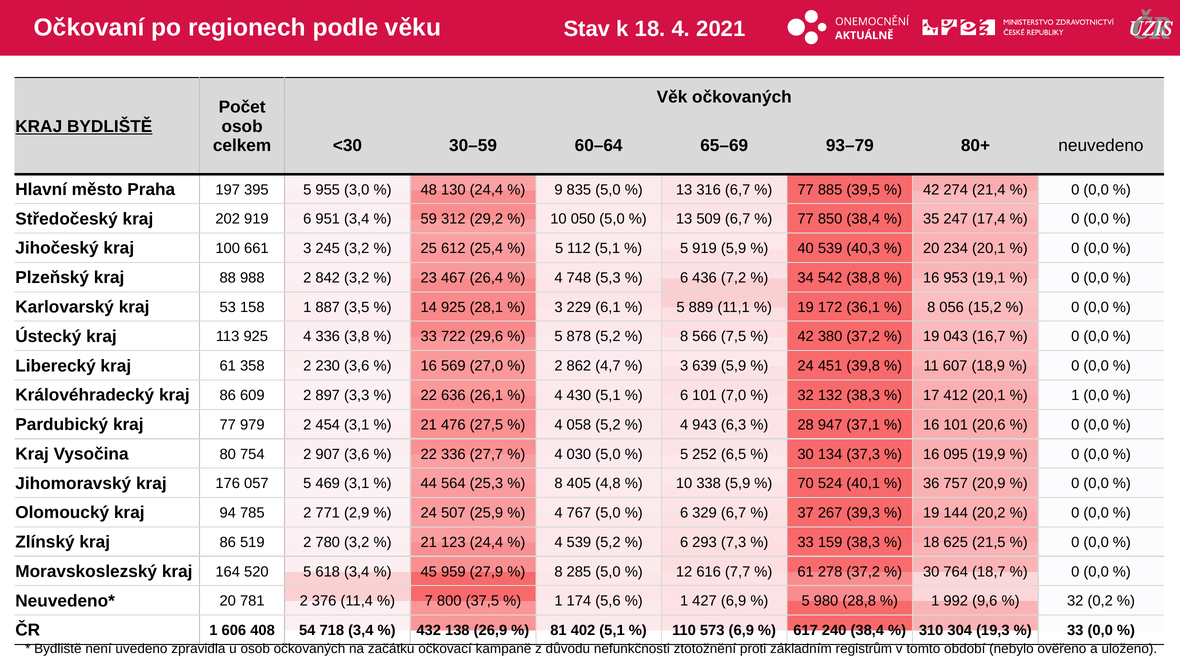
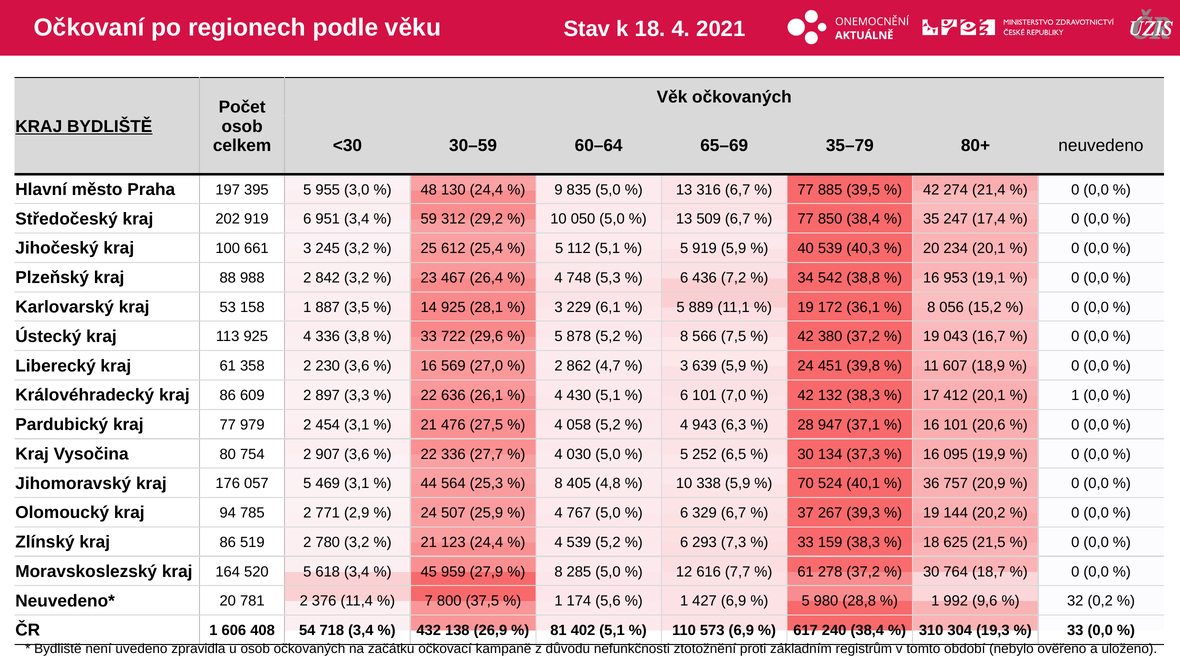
93–79: 93–79 -> 35–79 (850, 146)
32: 32 -> 42 (806, 395)
